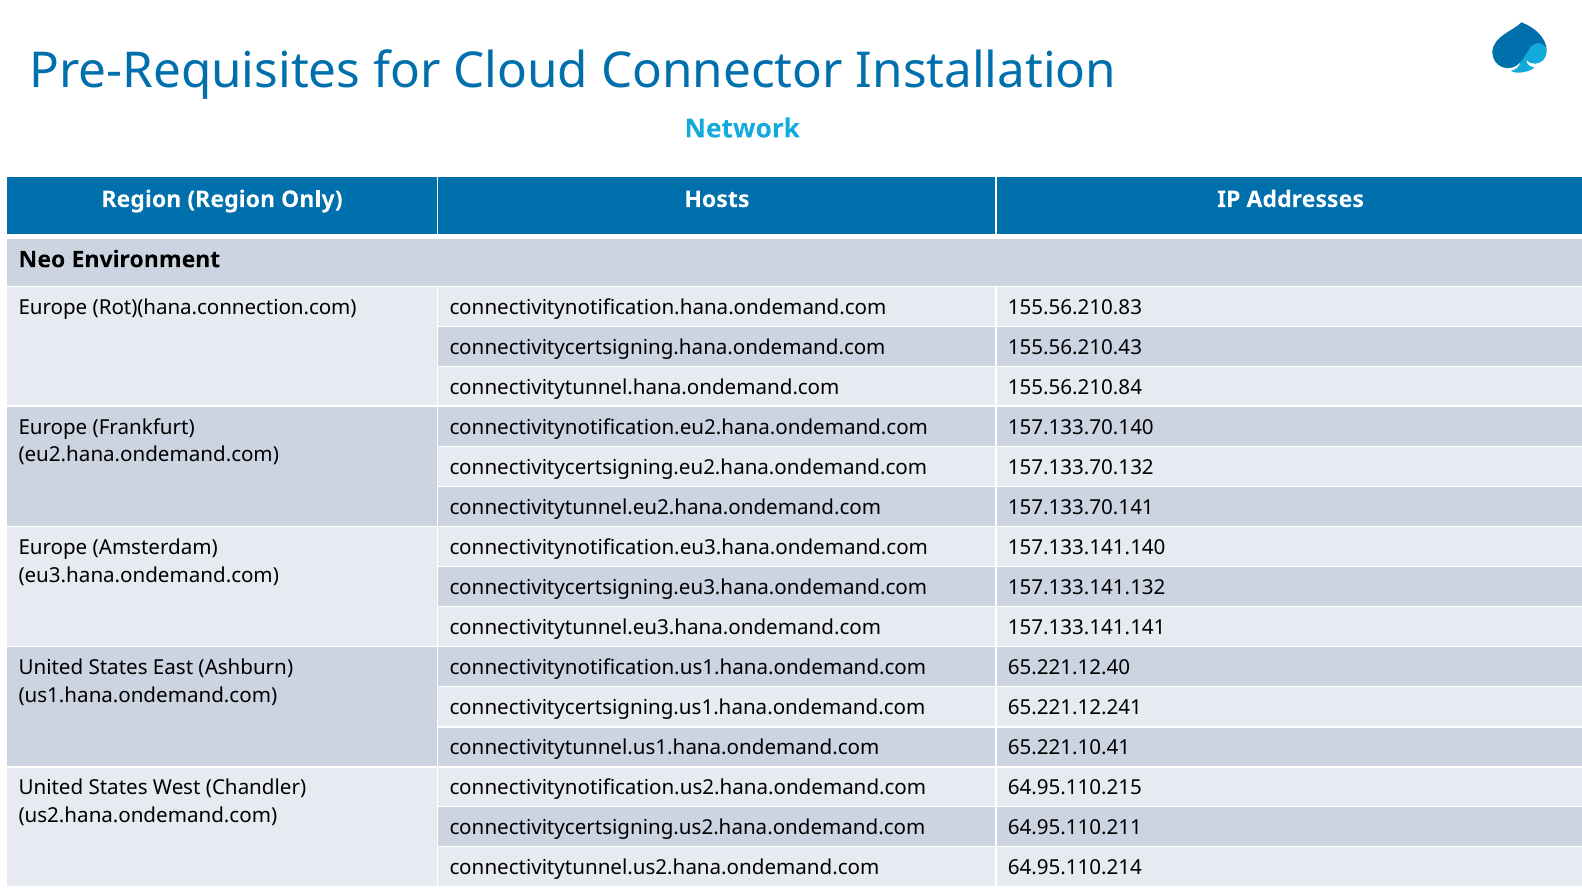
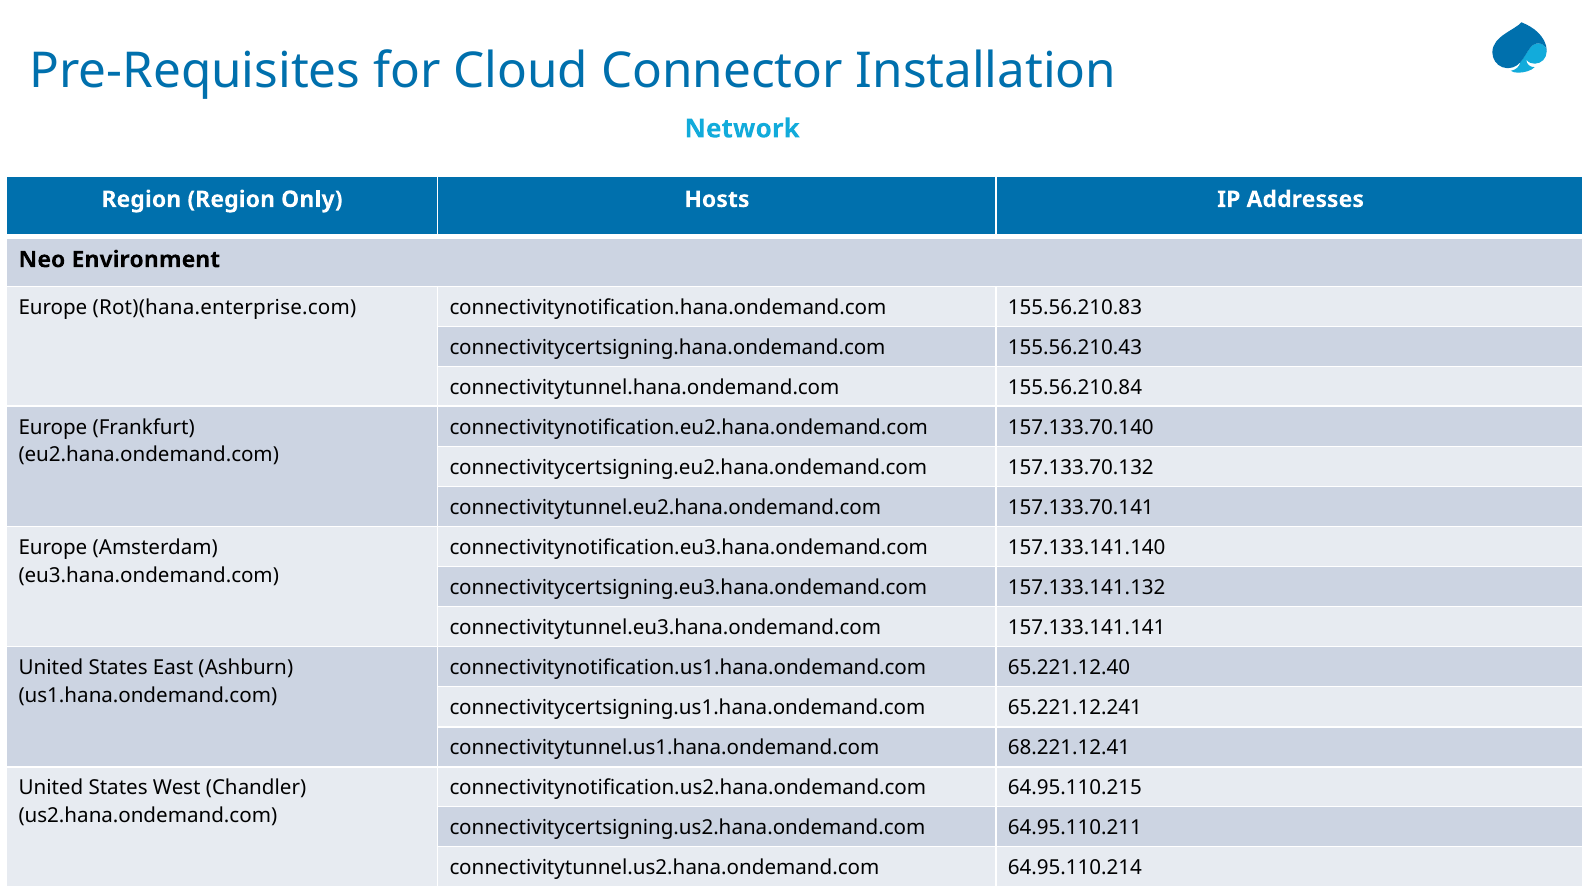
Rot)(hana.connection.com: Rot)(hana.connection.com -> Rot)(hana.enterprise.com (224, 308)
65.221.10.41: 65.221.10.41 -> 68.221.12.41 (1069, 748)
